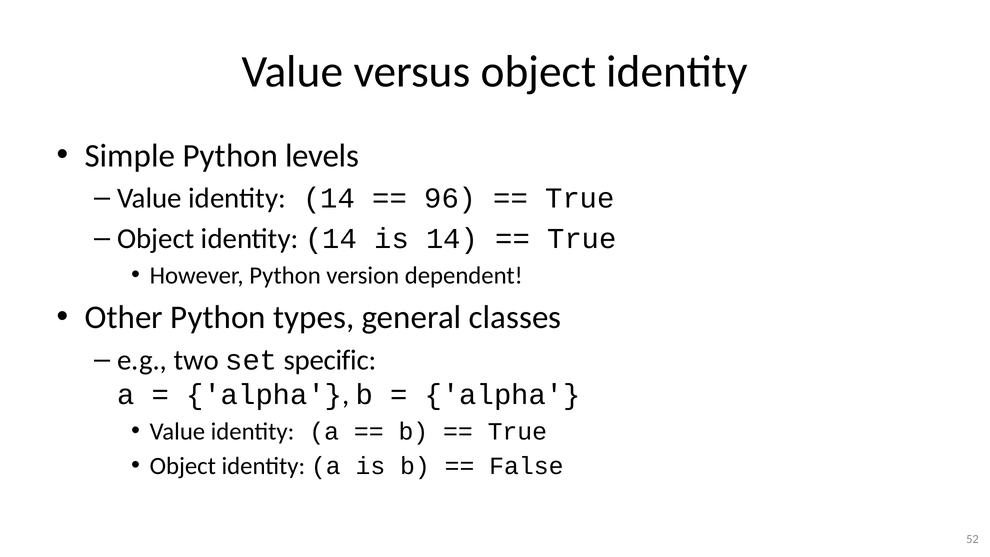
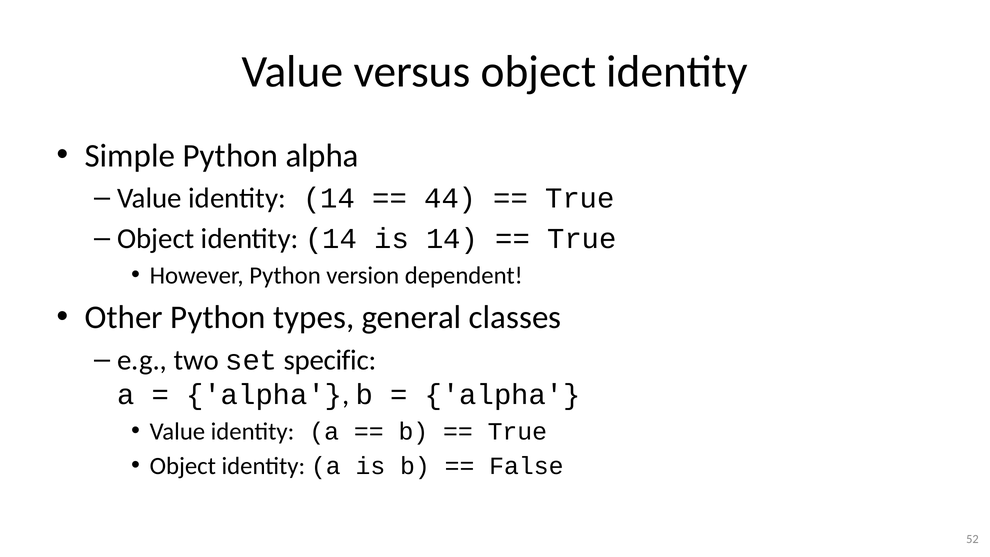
Python levels: levels -> alpha (322, 156)
96: 96 -> 44 (450, 198)
